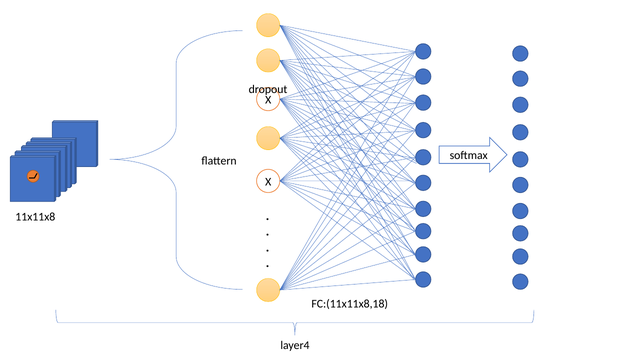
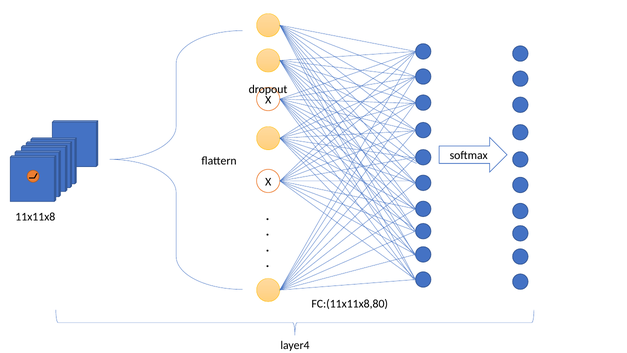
FC:(11x11x8,18: FC:(11x11x8,18 -> FC:(11x11x8,80 (350, 304)
